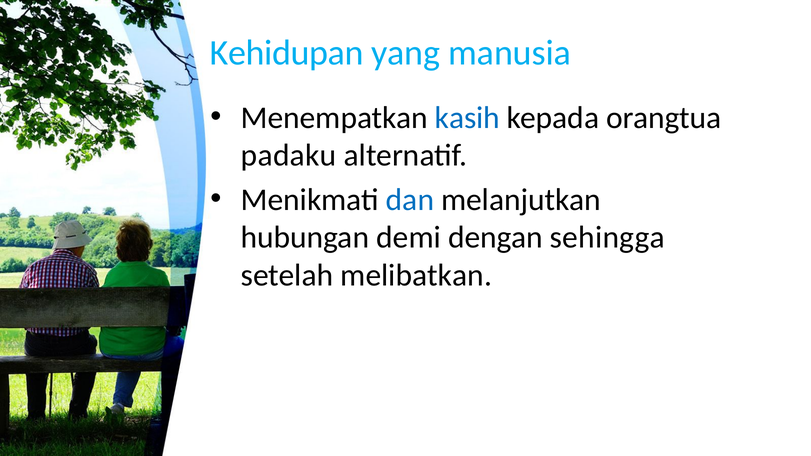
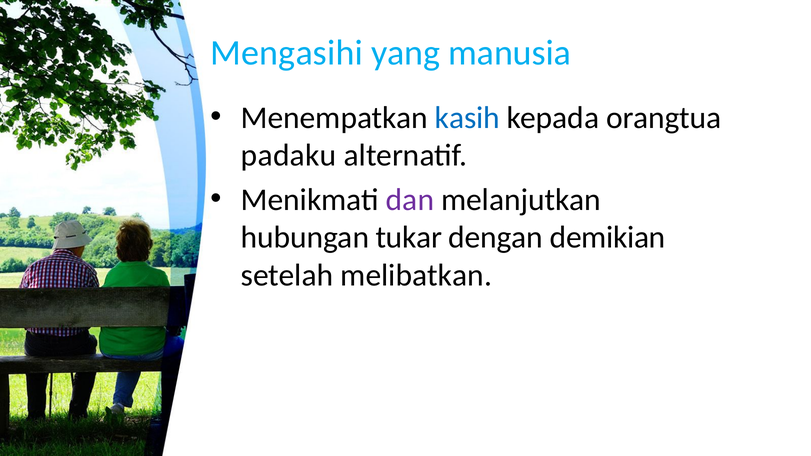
Kehidupan: Kehidupan -> Mengasihi (287, 53)
dan colour: blue -> purple (410, 200)
demi: demi -> tukar (409, 238)
sehingga: sehingga -> demikian (608, 238)
